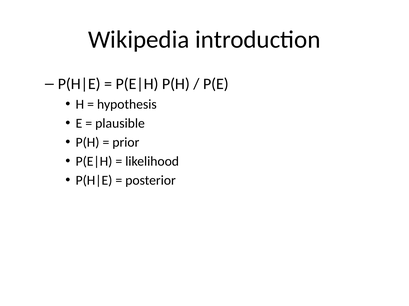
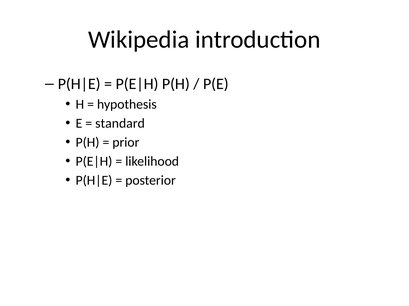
plausible: plausible -> standard (120, 124)
